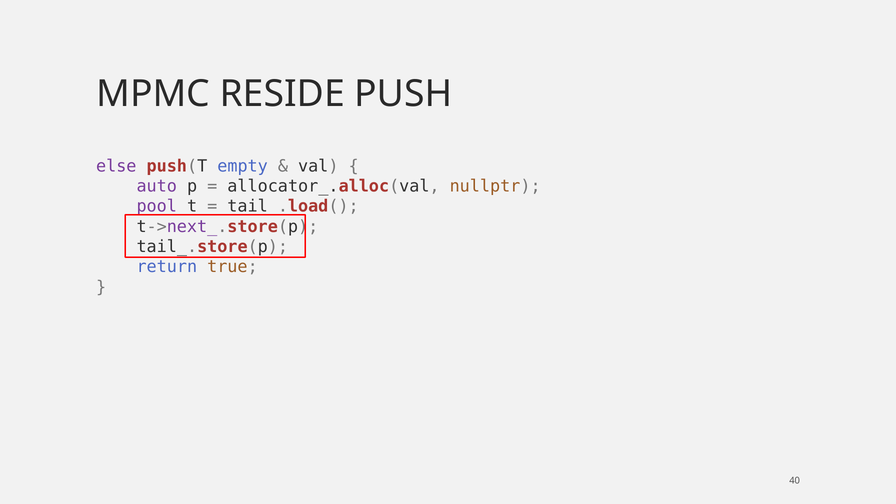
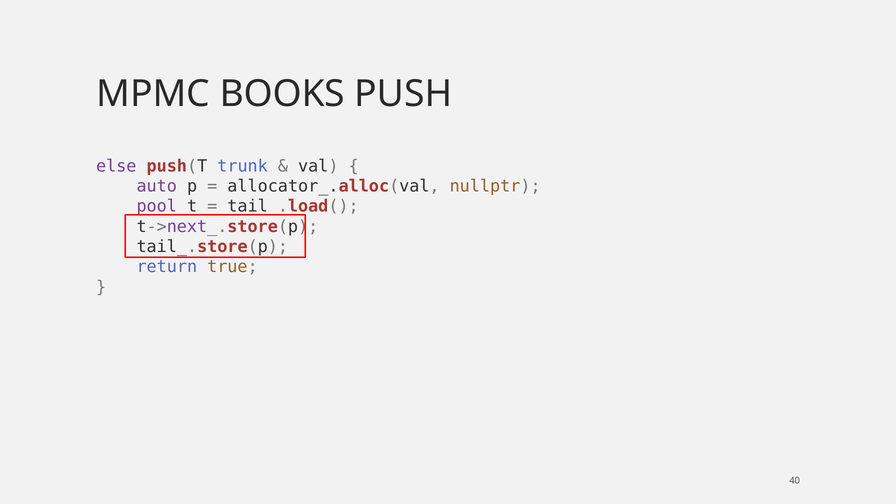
RESIDE: RESIDE -> BOOKS (282, 94)
empty: empty -> trunk (243, 166)
